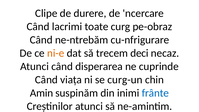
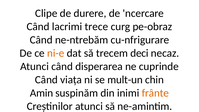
toate: toate -> trece (96, 27)
curg-un: curg-un -> mult-un (125, 80)
frânte colour: blue -> orange (155, 93)
